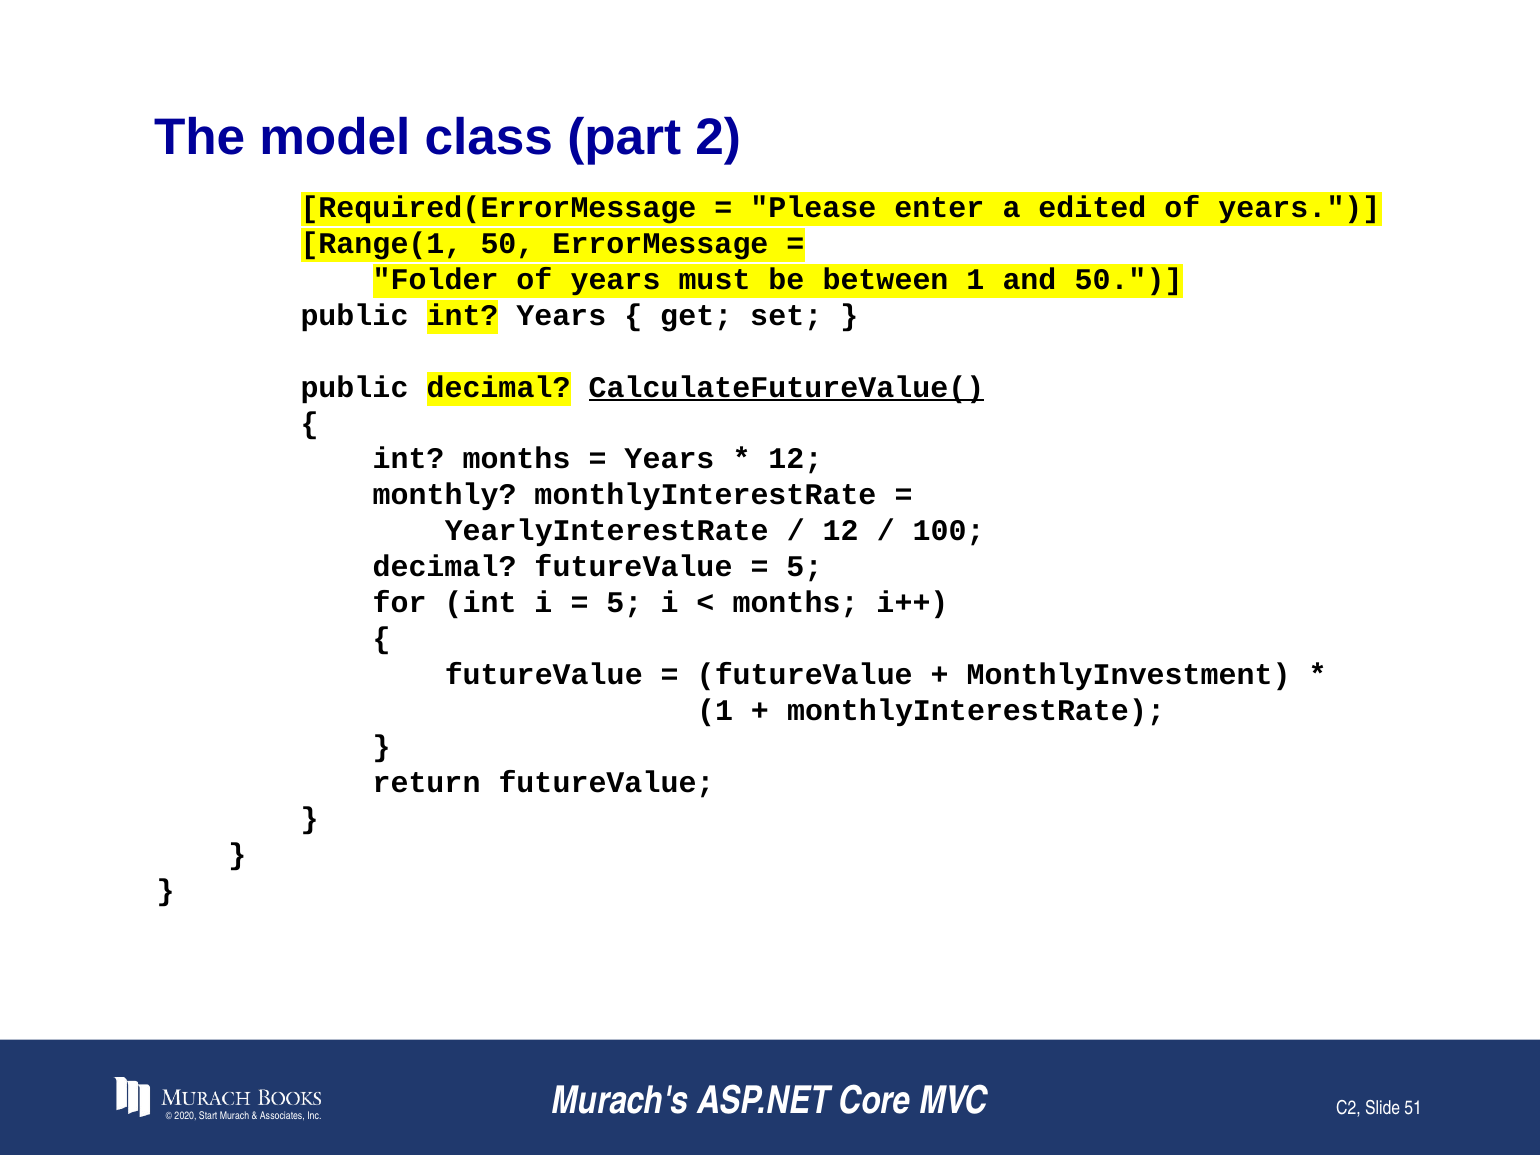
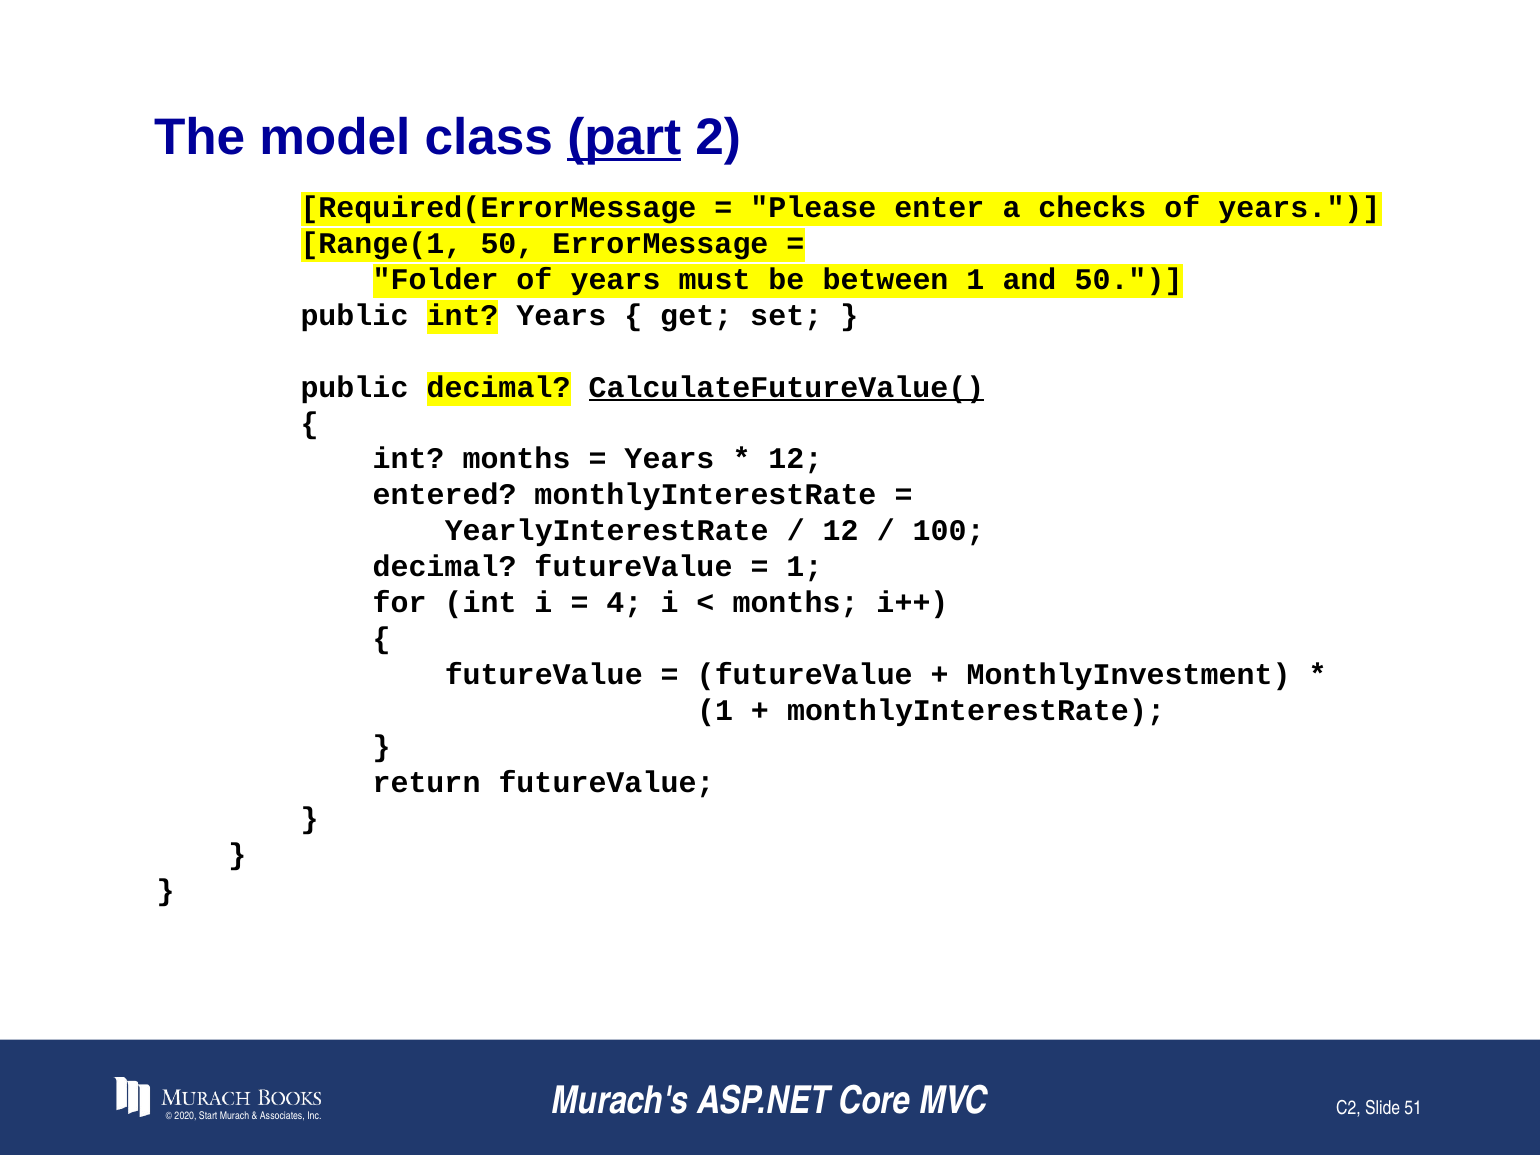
part underline: none -> present (624, 137)
edited: edited -> checks (1092, 207)
monthly: monthly -> entered (445, 495)
5: 5 -> 1 (804, 567)
5: 5 -> 4 (624, 603)
